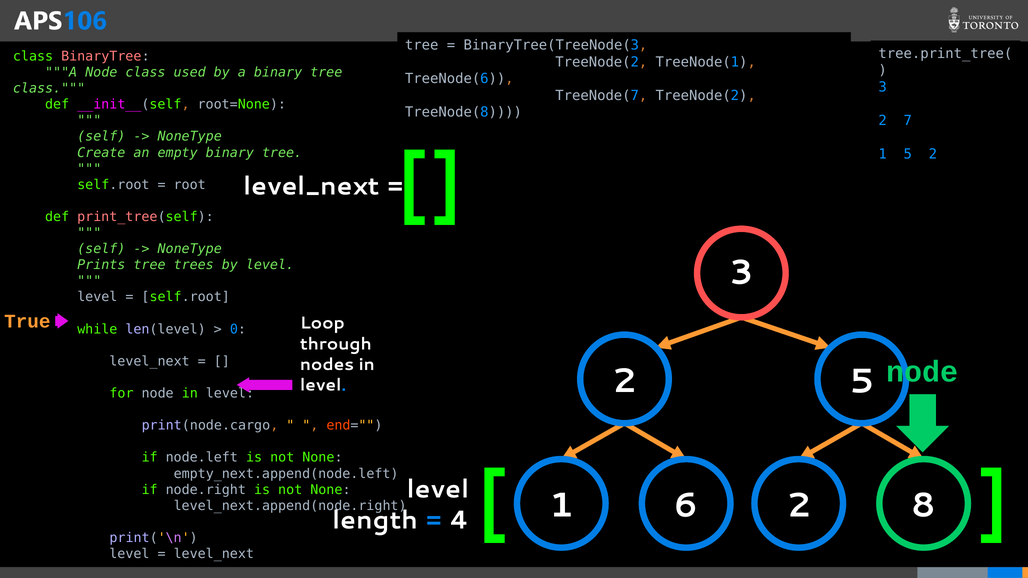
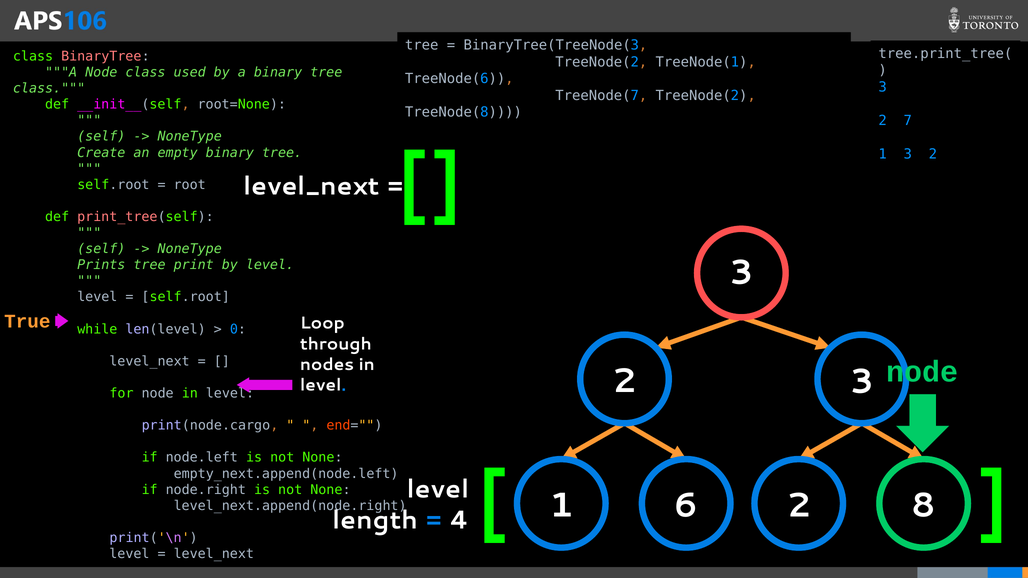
1 5: 5 -> 3 (908, 154)
trees: trees -> print (194, 265)
2 5: 5 -> 3 (862, 381)
